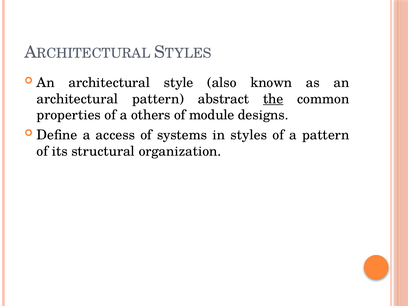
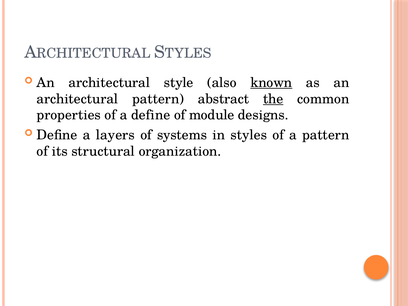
known underline: none -> present (271, 83)
a others: others -> define (151, 115)
access: access -> layers (115, 135)
